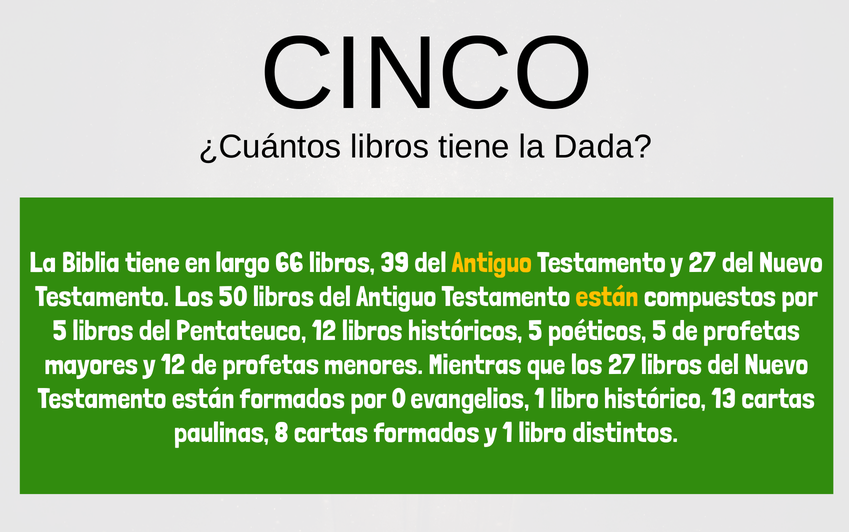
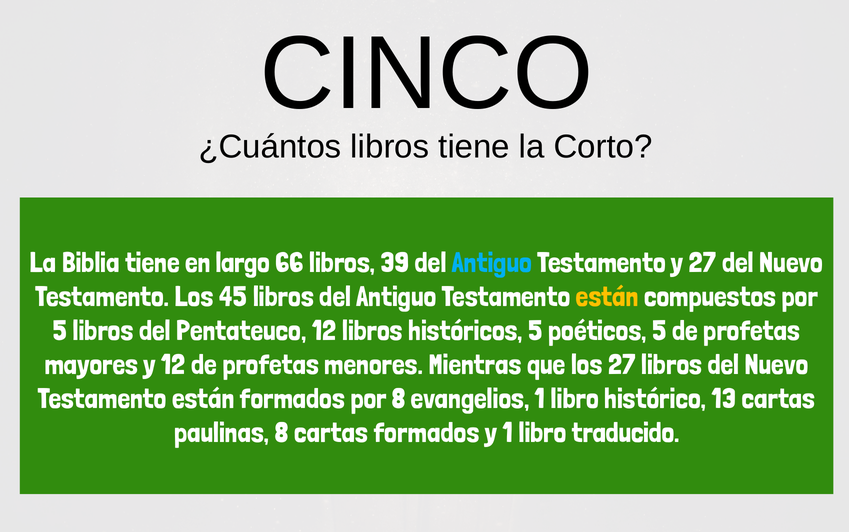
Dada: Dada -> Corto (603, 147)
Antiguo colour: yellow -> light blue (492, 263)
50: 50 -> 45 (233, 297)
por 0: 0 -> 8 (399, 398)
distintos: distintos -> traducido (626, 432)
